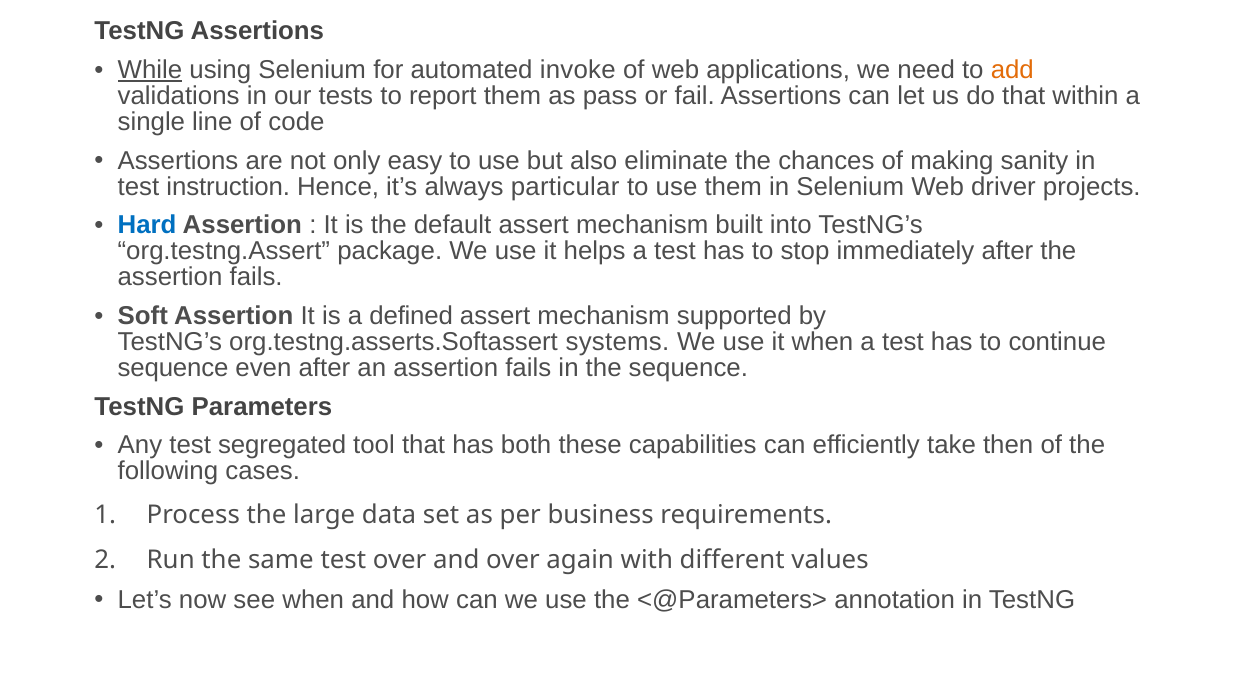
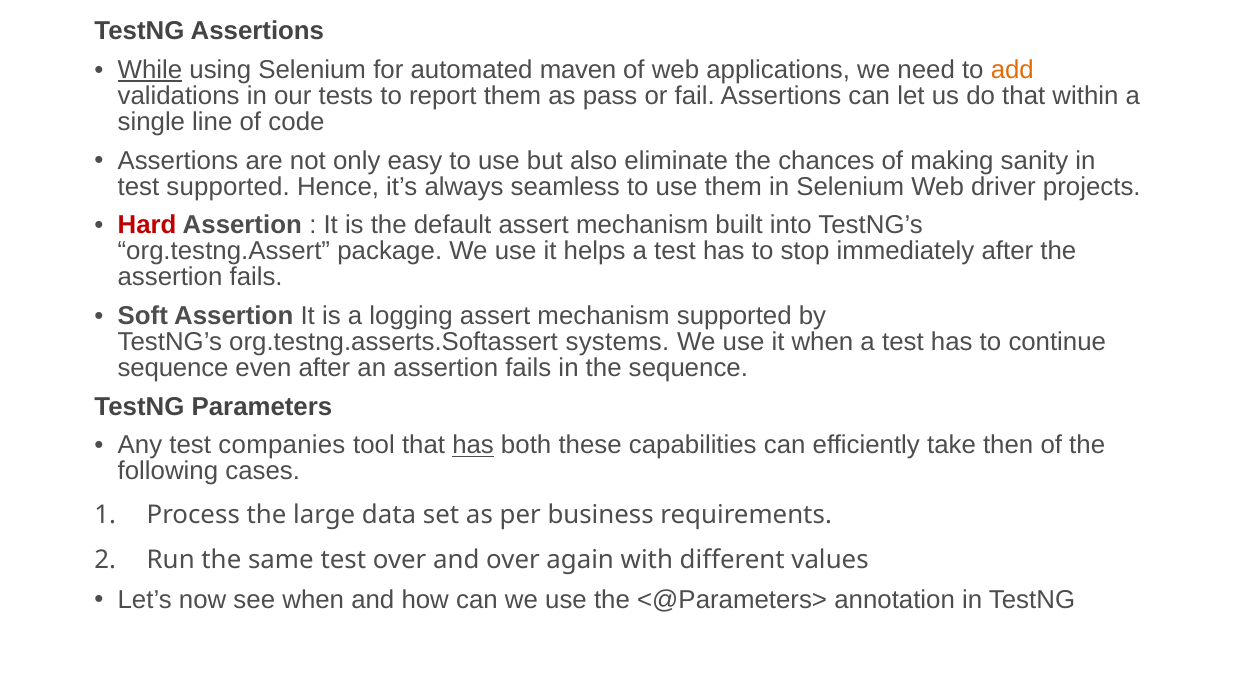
invoke: invoke -> maven (578, 70)
test instruction: instruction -> supported (228, 186)
particular: particular -> seamless (565, 186)
Hard colour: blue -> red (147, 225)
defined: defined -> logging (411, 316)
segregated: segregated -> companies (282, 445)
has underline: none -> present (473, 445)
